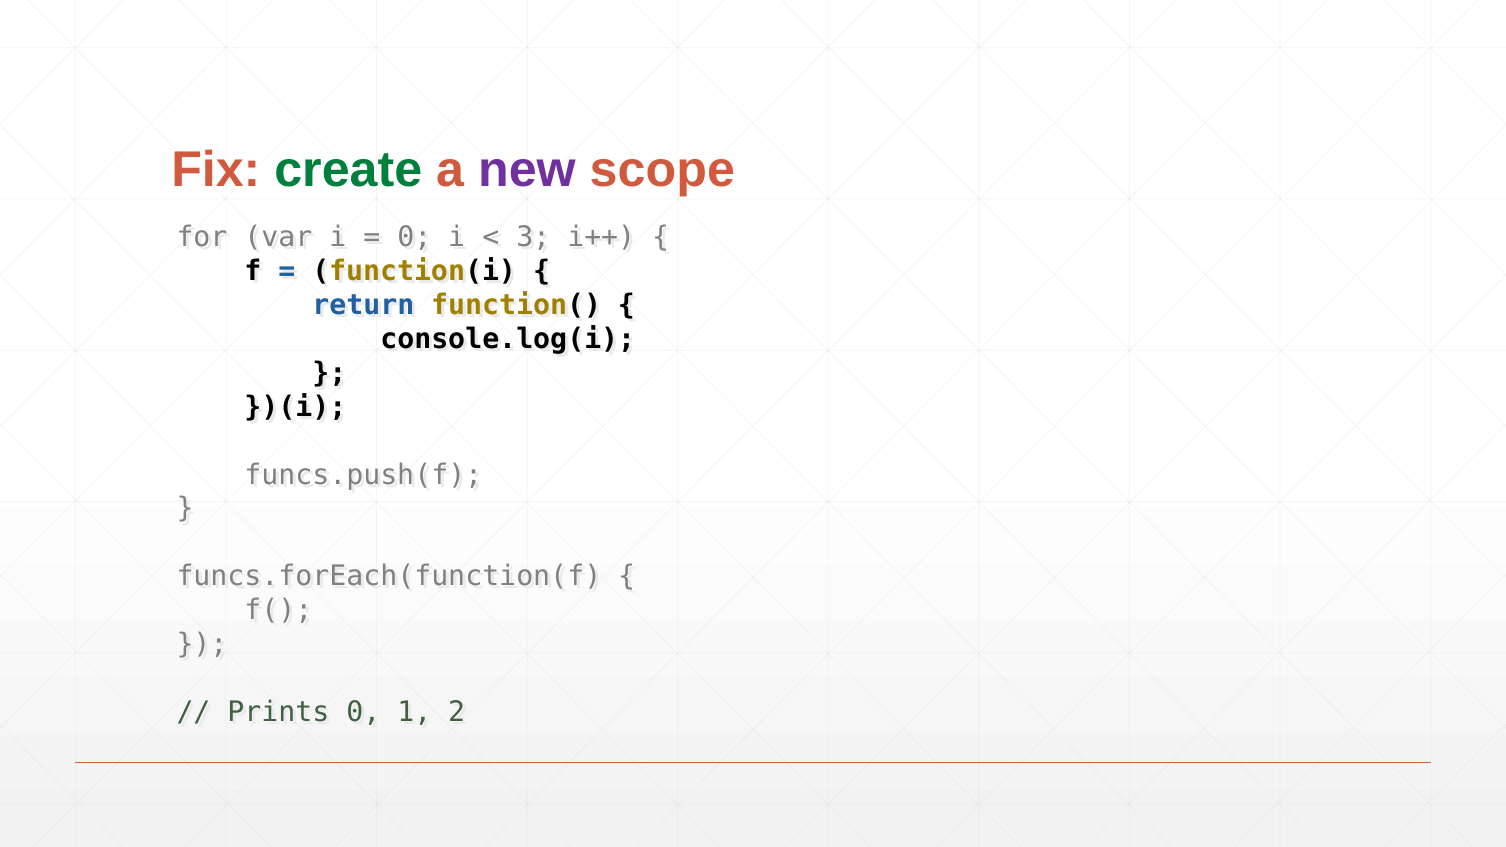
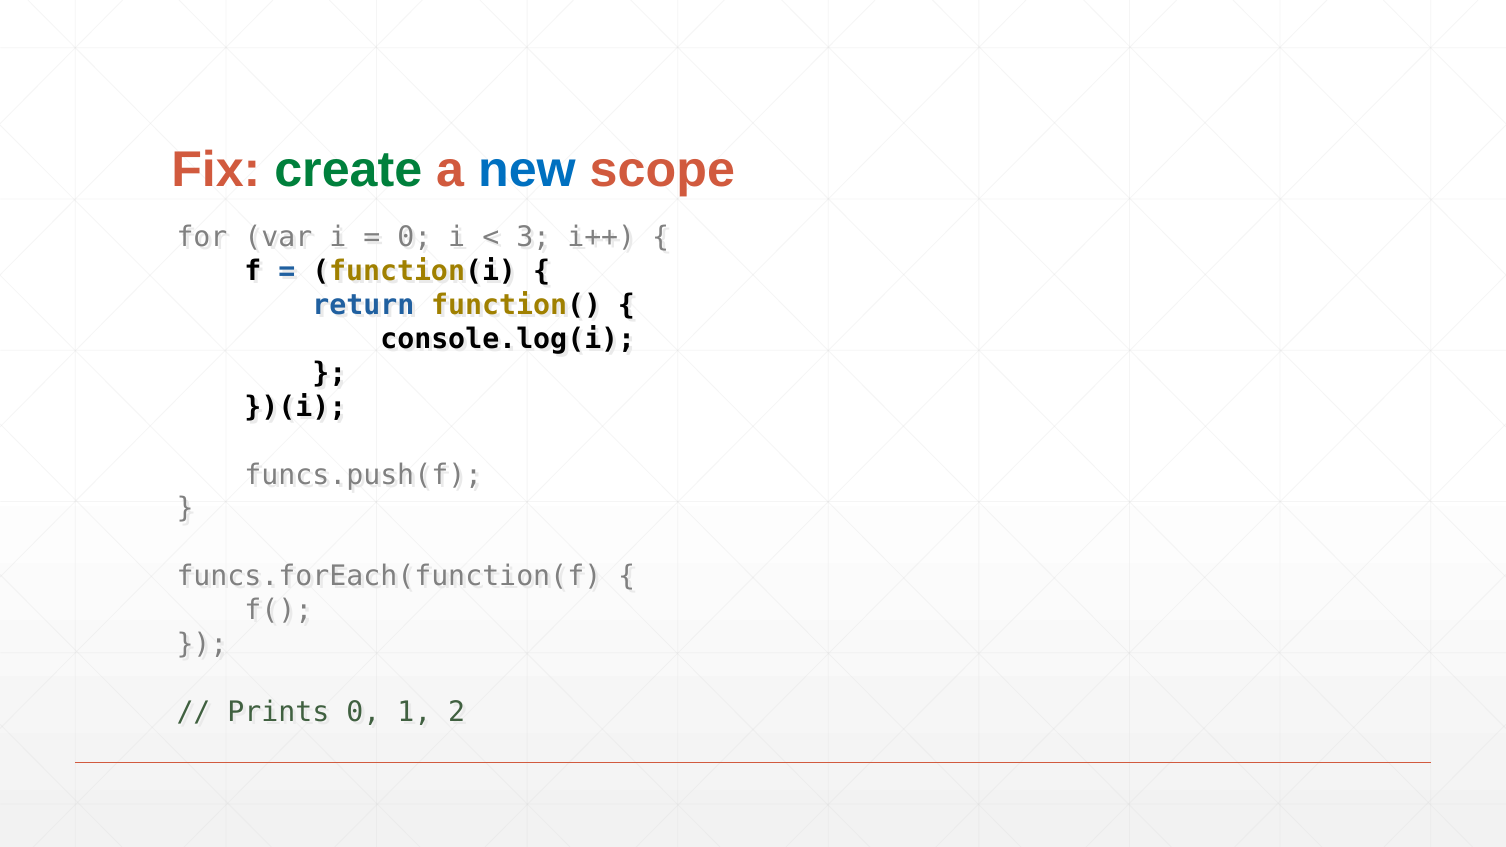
new colour: purple -> blue (527, 170)
